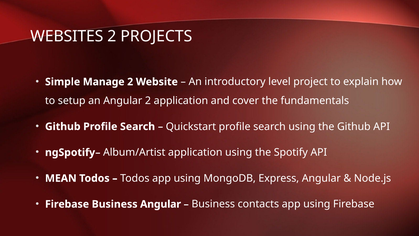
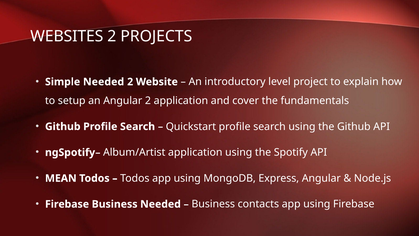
Simple Manage: Manage -> Needed (104, 82)
Business Angular: Angular -> Needed (161, 204)
